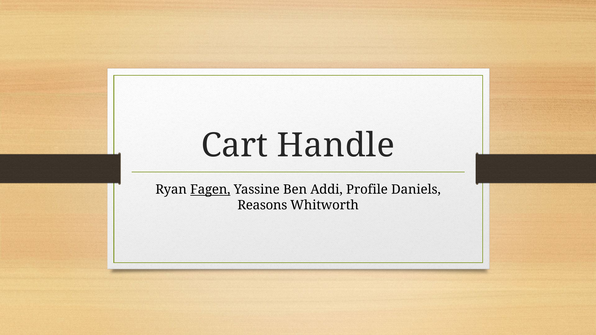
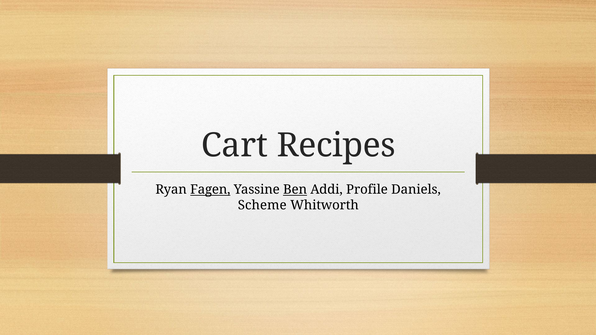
Handle: Handle -> Recipes (336, 146)
Ben underline: none -> present (295, 190)
Reasons: Reasons -> Scheme (262, 205)
